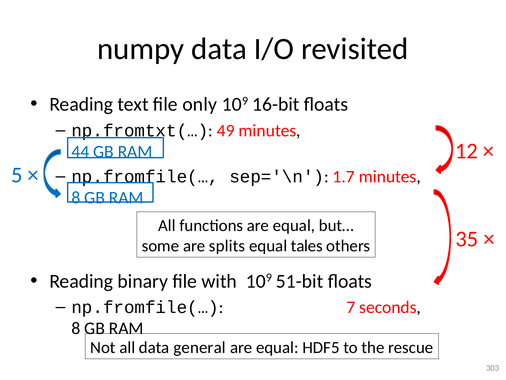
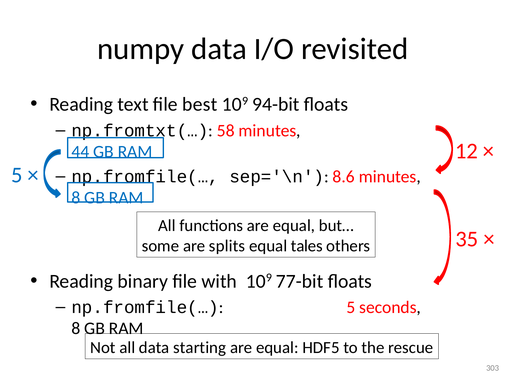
only: only -> best (200, 104)
16-bit: 16-bit -> 94-bit (276, 104)
49: 49 -> 58 (226, 130)
1.7: 1.7 -> 8.6 (344, 177)
51-bit: 51-bit -> 77-bit (300, 281)
np.fromfile(… 7: 7 -> 5 (351, 307)
general: general -> starting (200, 347)
